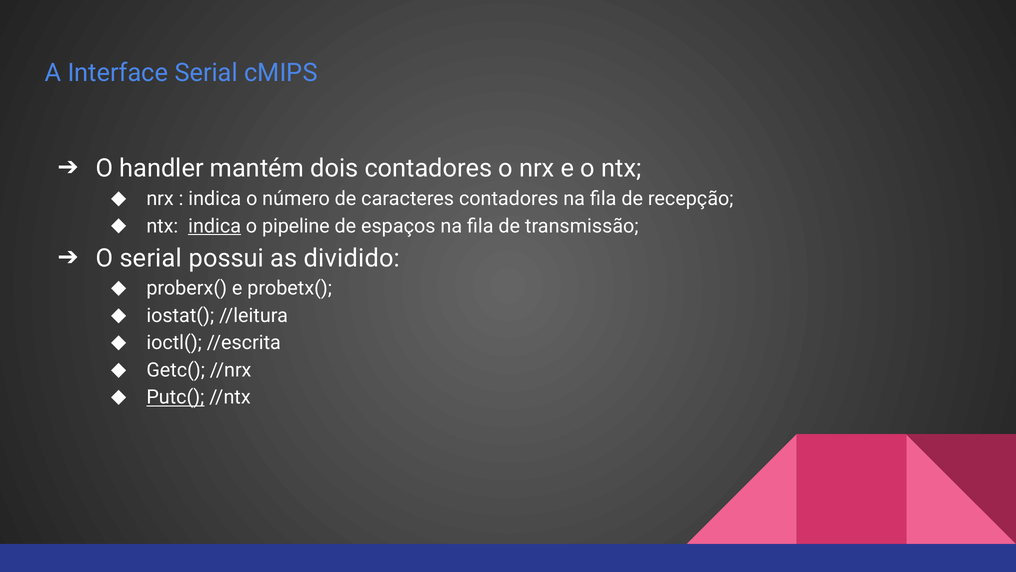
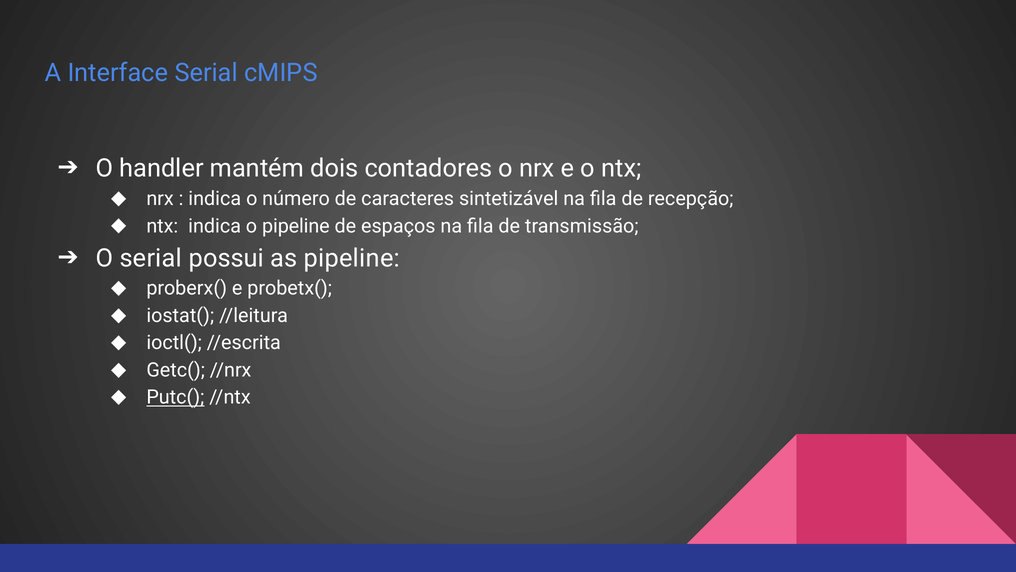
caracteres contadores: contadores -> sintetizável (509, 199)
indica underline: present -> none (215, 226)
as dividido: dividido -> pipeline (352, 258)
